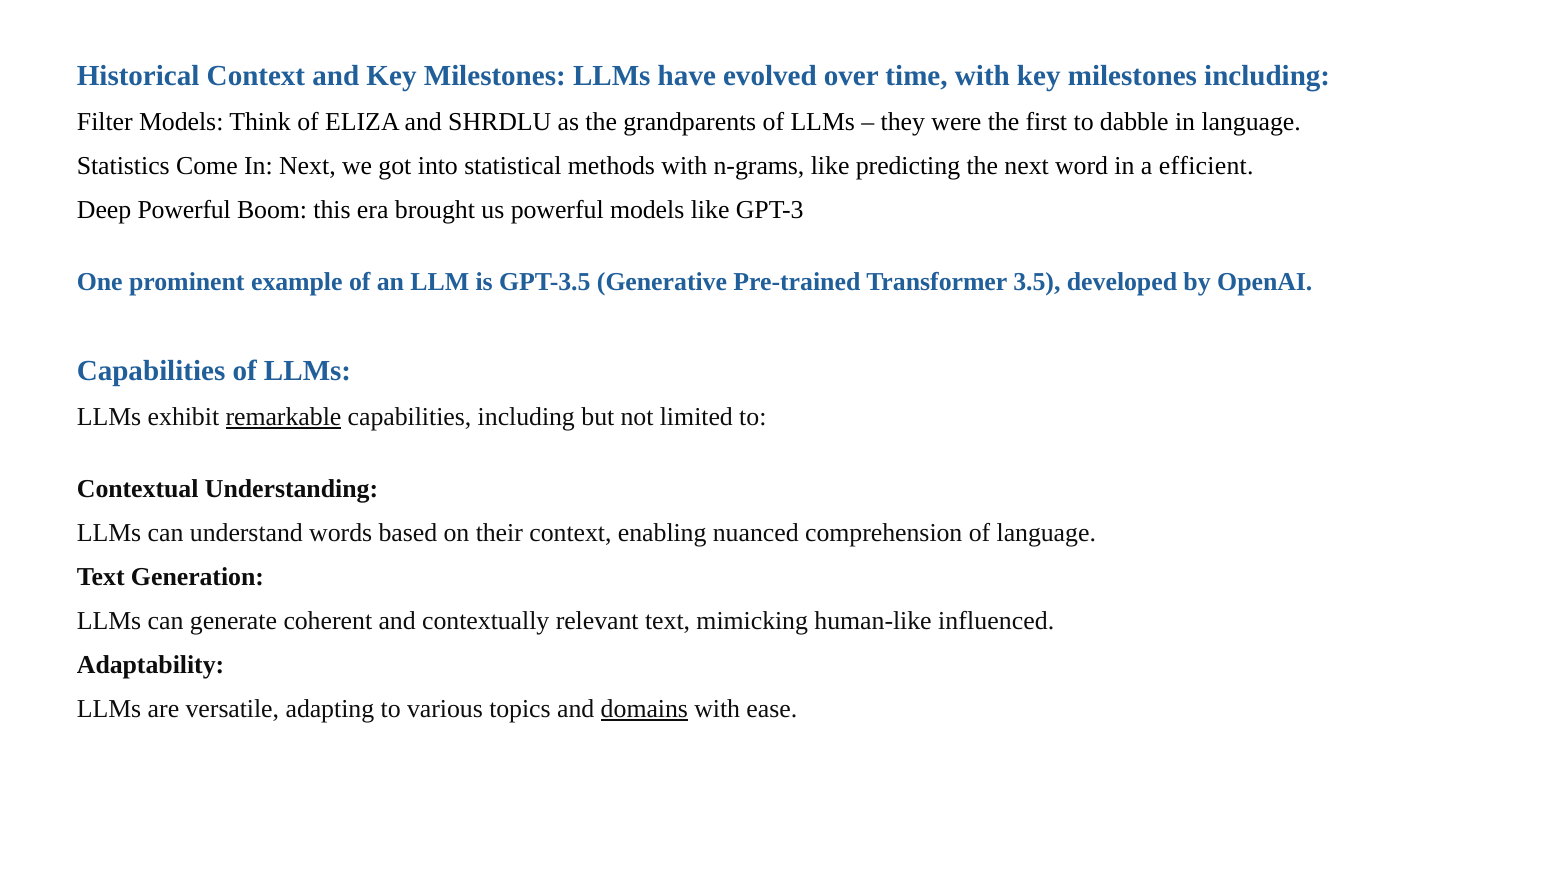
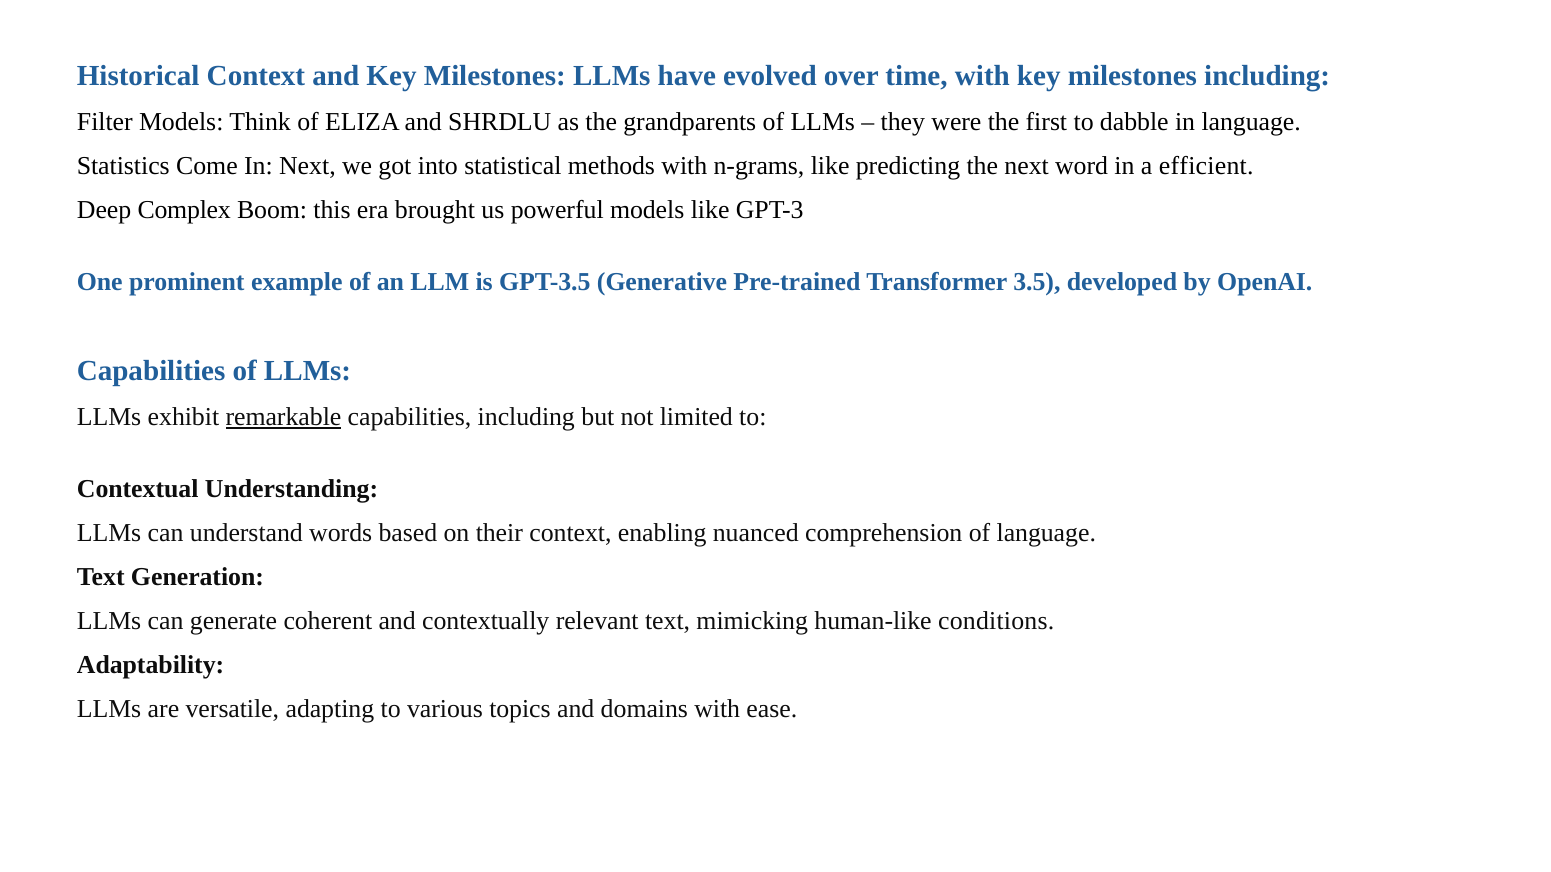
Deep Powerful: Powerful -> Complex (184, 210)
influenced: influenced -> conditions (996, 621)
domains underline: present -> none (644, 709)
